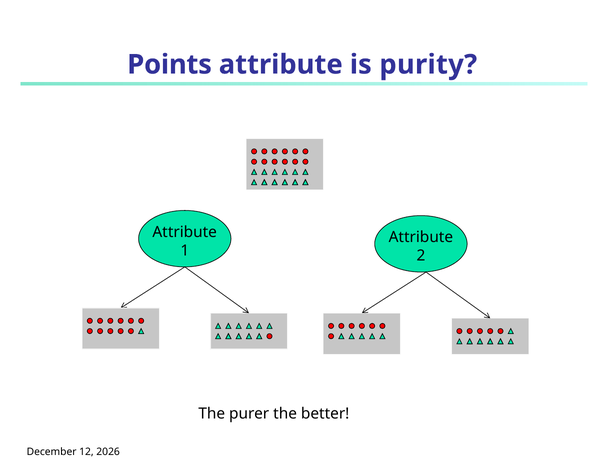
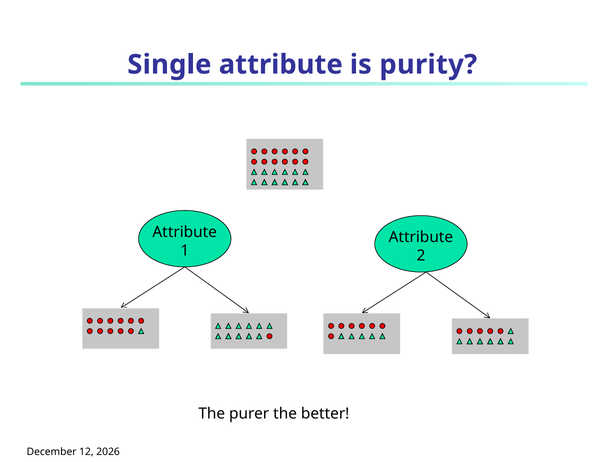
Points: Points -> Single (169, 65)
